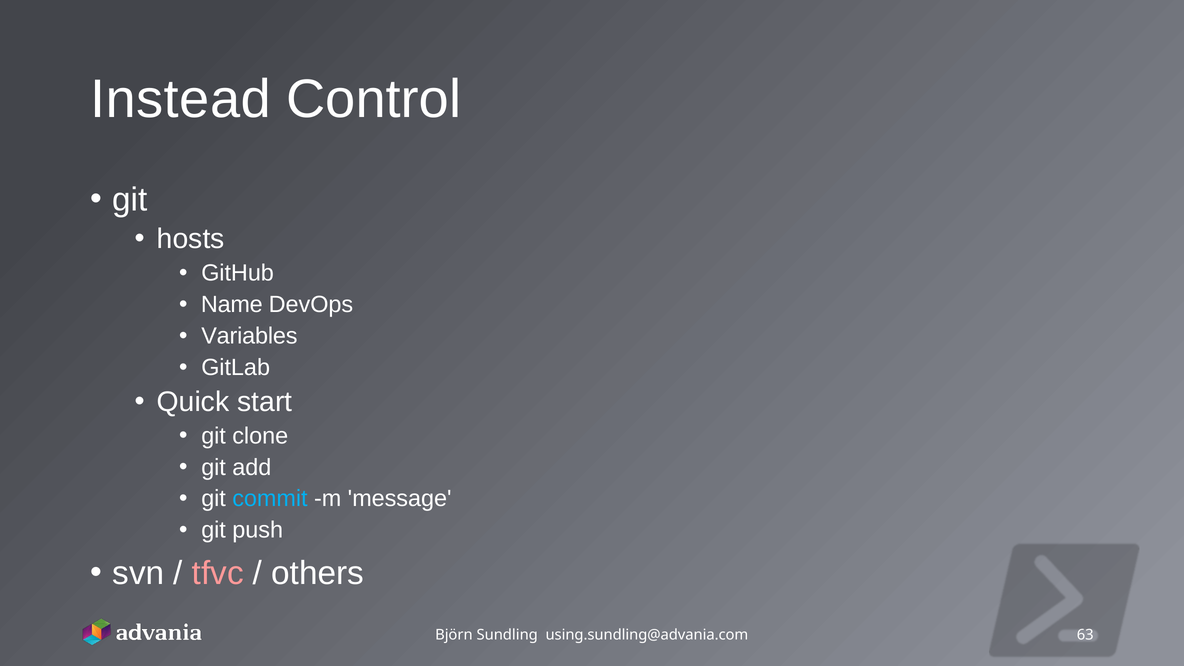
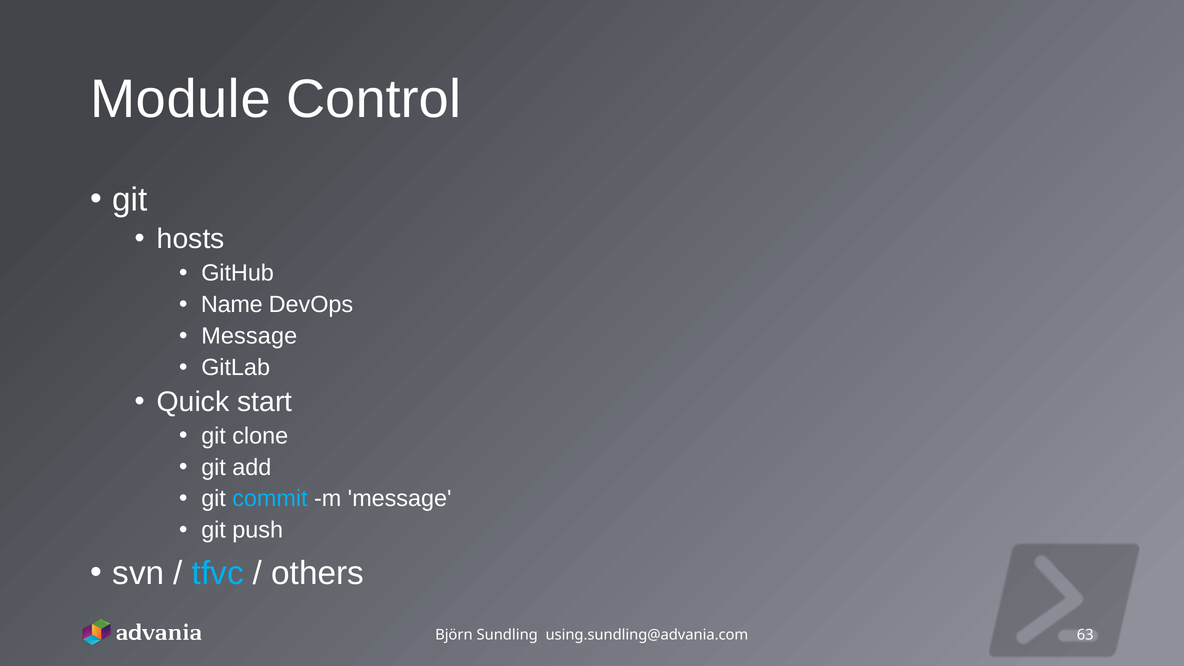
Instead: Instead -> Module (180, 99)
Variables: Variables -> Message (249, 336)
tfvc colour: pink -> light blue (218, 573)
